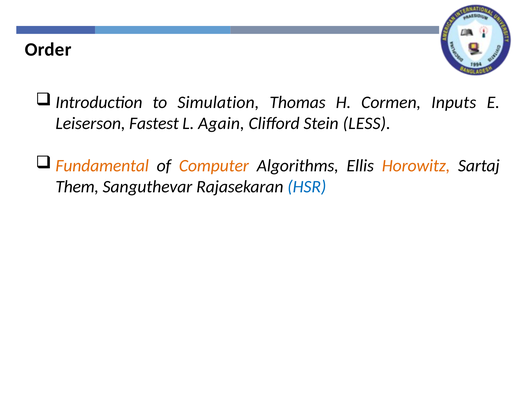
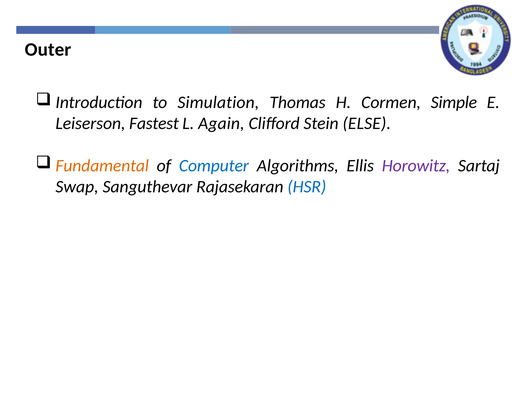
Order: Order -> Outer (48, 49)
Inputs: Inputs -> Simple (454, 102)
LESS: LESS -> ELSE (367, 123)
Computer colour: orange -> blue (214, 165)
Horowitz colour: orange -> purple (416, 165)
Them: Them -> Swap (77, 186)
